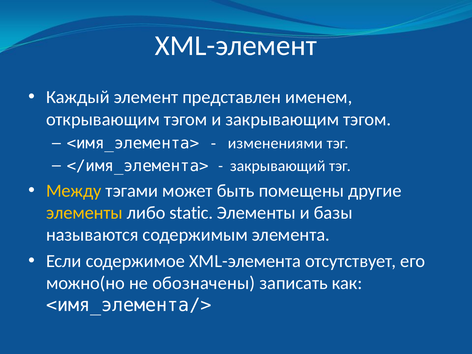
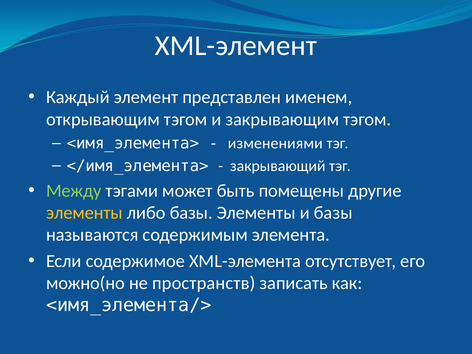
Между colour: yellow -> light green (74, 191)
либо static: static -> базы (191, 213)
обозначены: обозначены -> пространств (204, 283)
